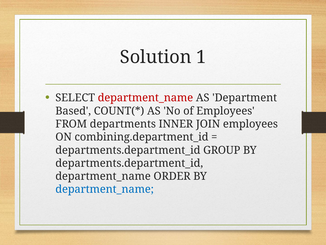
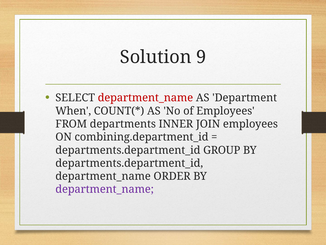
1: 1 -> 9 (201, 57)
Based: Based -> When (73, 111)
department_name colour: blue -> purple (105, 189)
